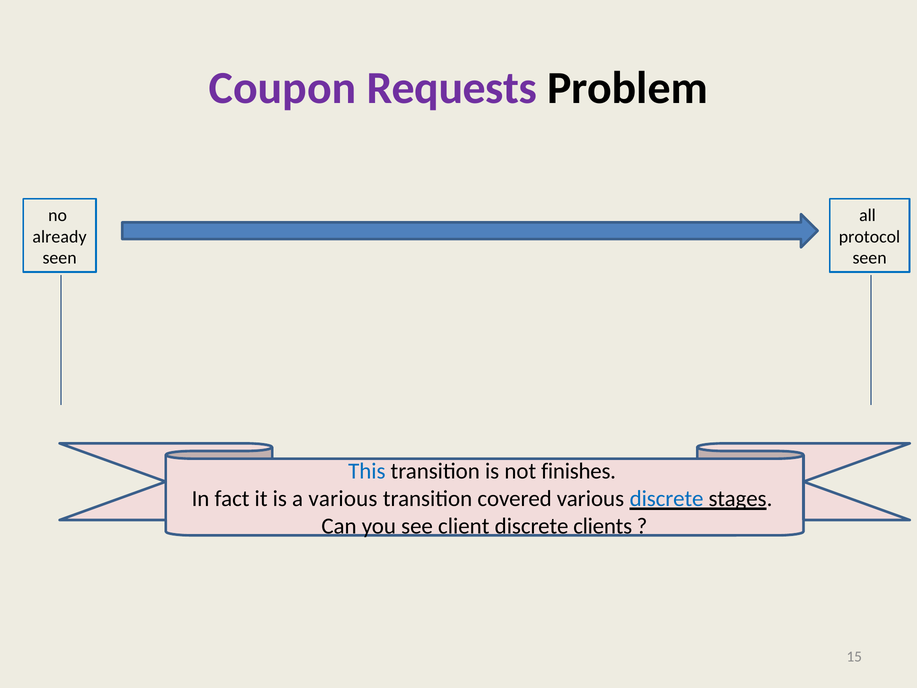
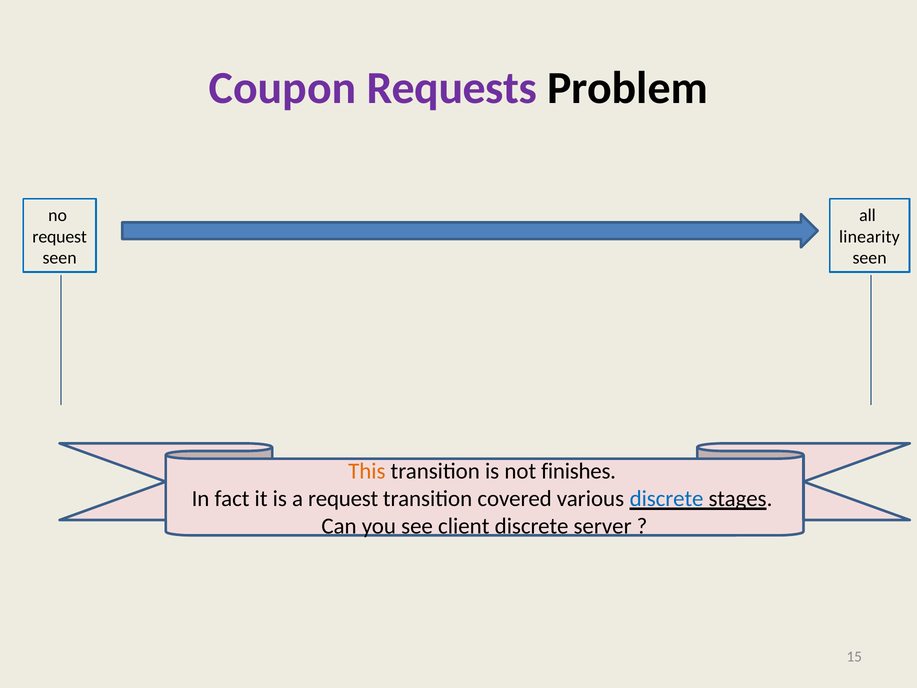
already: already -> request (60, 237)
protocol: protocol -> linearity (869, 237)
This colour: blue -> orange (367, 471)
a various: various -> request (343, 498)
clients: clients -> server (603, 526)
